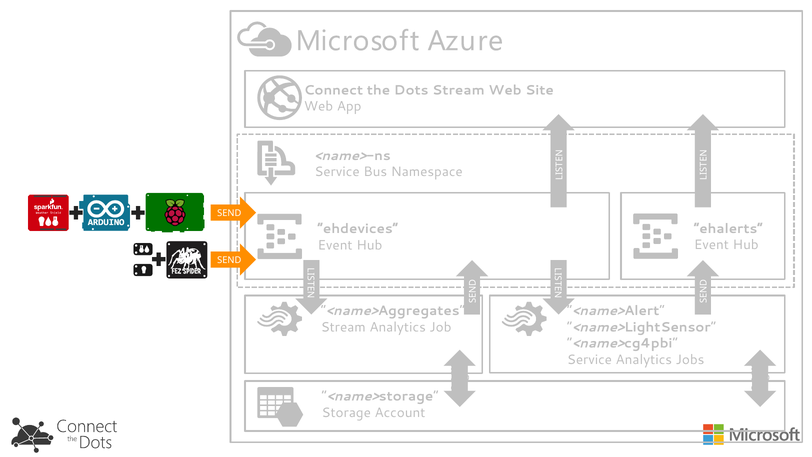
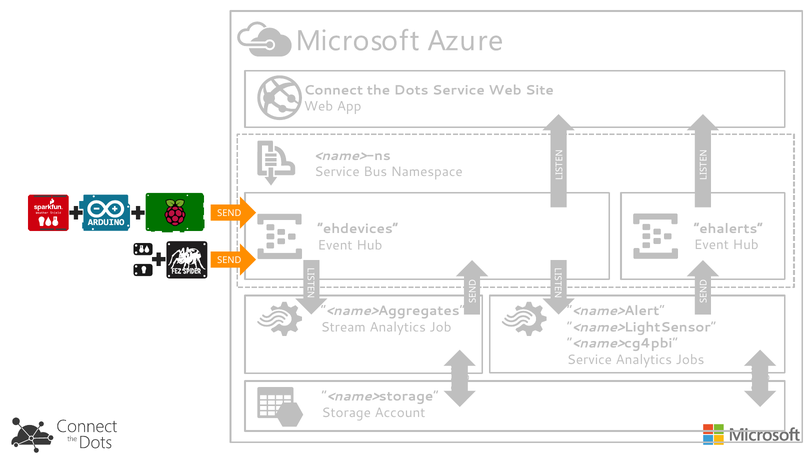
Dots Stream: Stream -> Service (458, 90)
